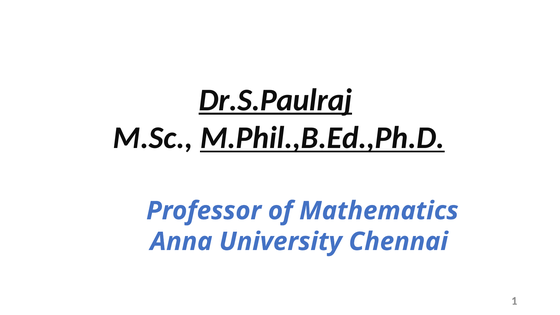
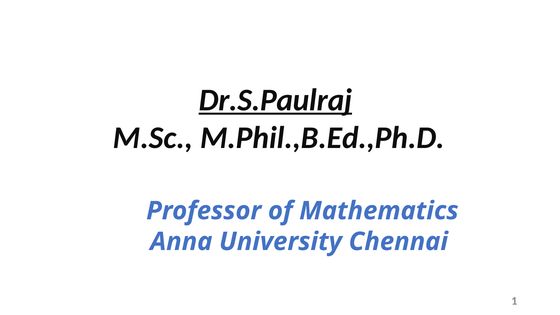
M.Phil.,B.Ed.,Ph.D underline: present -> none (322, 138)
